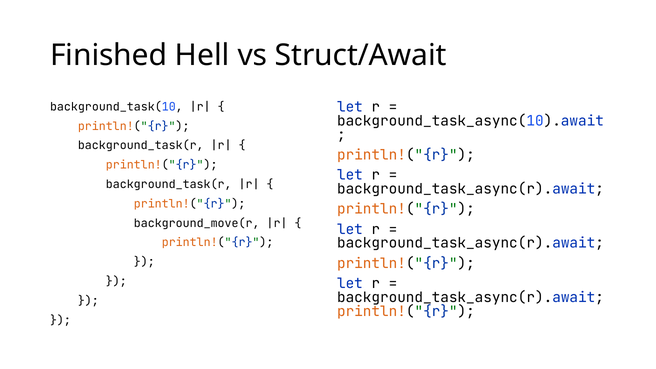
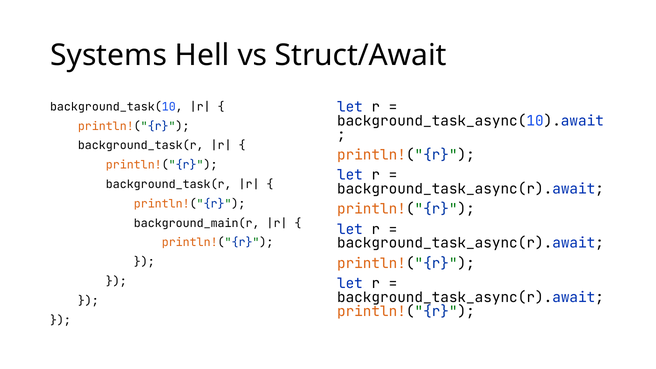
Finished: Finished -> Systems (109, 55)
background_move(r: background_move(r -> background_main(r (197, 223)
